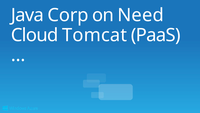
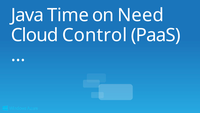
Corp: Corp -> Time (68, 15)
Tomcat: Tomcat -> Control (95, 35)
